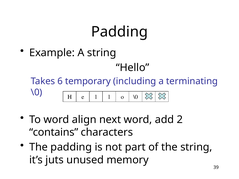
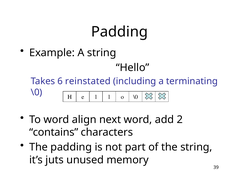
temporary: temporary -> reinstated (88, 81)
